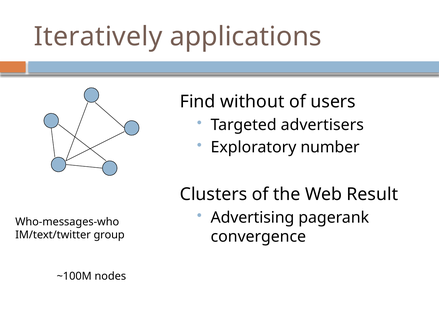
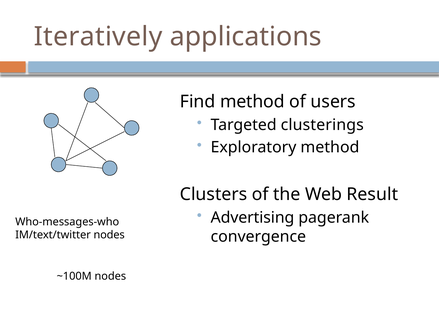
Find without: without -> method (252, 102)
advertisers: advertisers -> clusterings (322, 125)
Exploratory number: number -> method (330, 148)
IM/text/twitter group: group -> nodes (109, 235)
